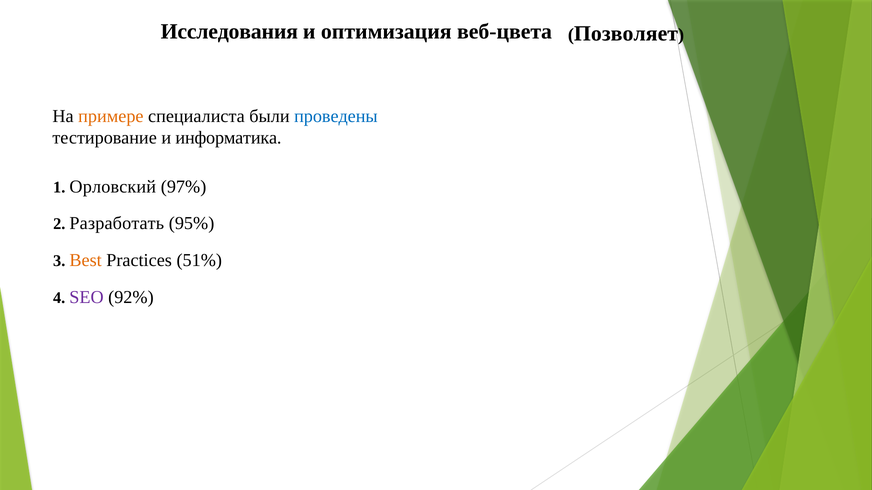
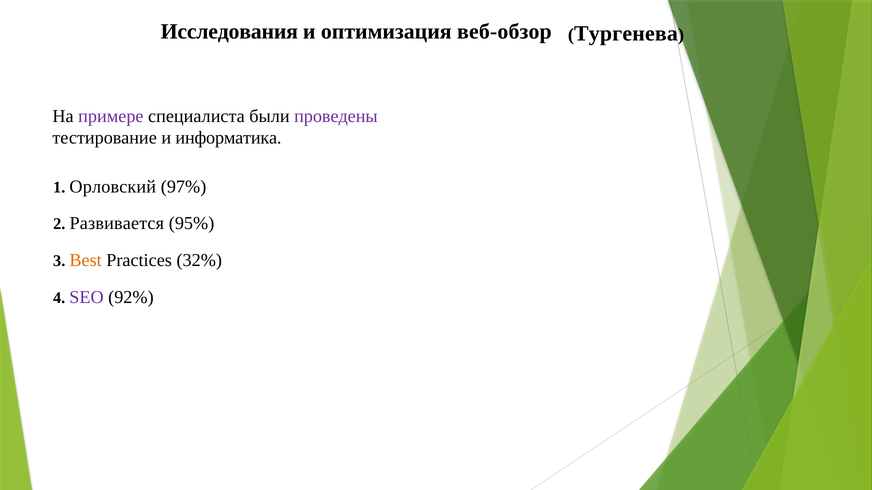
веб-цвета: веб-цвета -> веб-обзор (504, 32)
Позволяет: Позволяет -> Тургенева (626, 33)
примере colour: orange -> purple (111, 116)
проведены colour: blue -> purple (336, 116)
Разработать: Разработать -> Развивается (117, 224)
51%: 51% -> 32% (199, 261)
